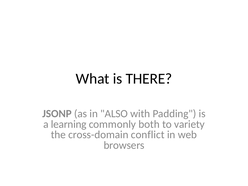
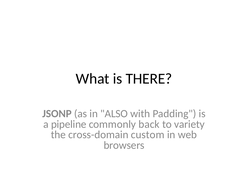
learning: learning -> pipeline (69, 124)
both: both -> back (149, 124)
conflict: conflict -> custom (148, 135)
